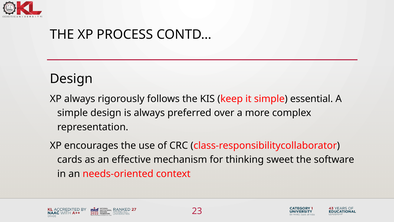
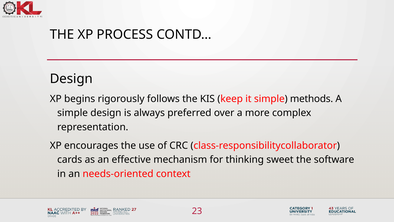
XP always: always -> begins (80, 99)
essential: essential -> methods (312, 99)
